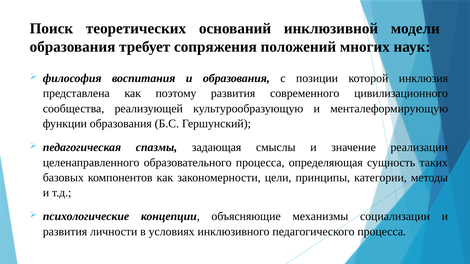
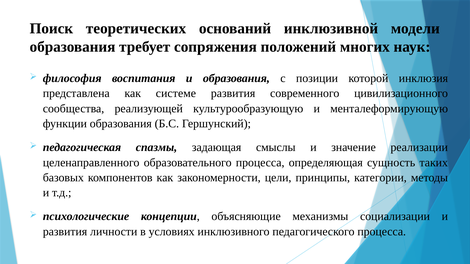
поэтому: поэтому -> системе (176, 94)
